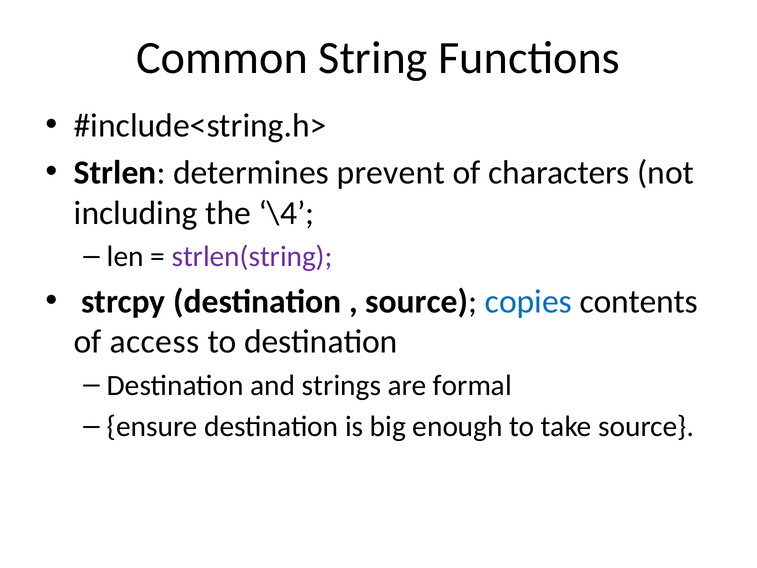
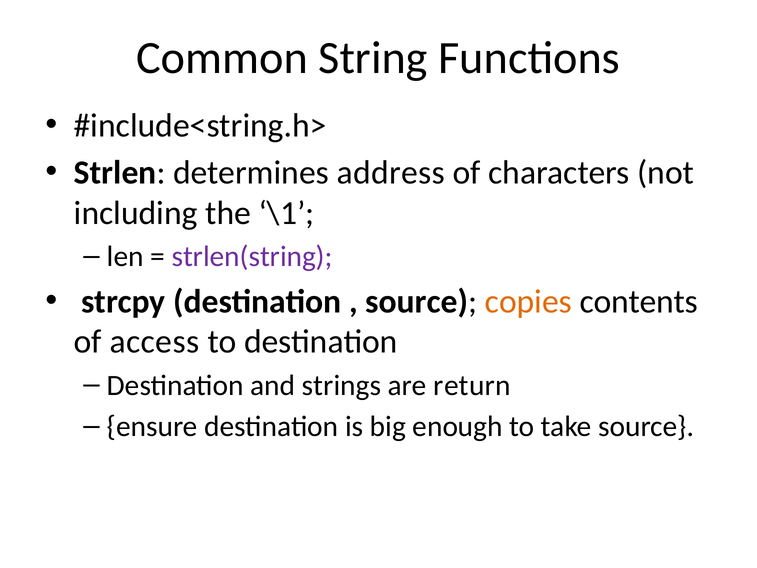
prevent: prevent -> address (391, 173)
\4: \4 -> \1 (287, 213)
copies colour: blue -> orange (528, 301)
formal: formal -> return (472, 385)
